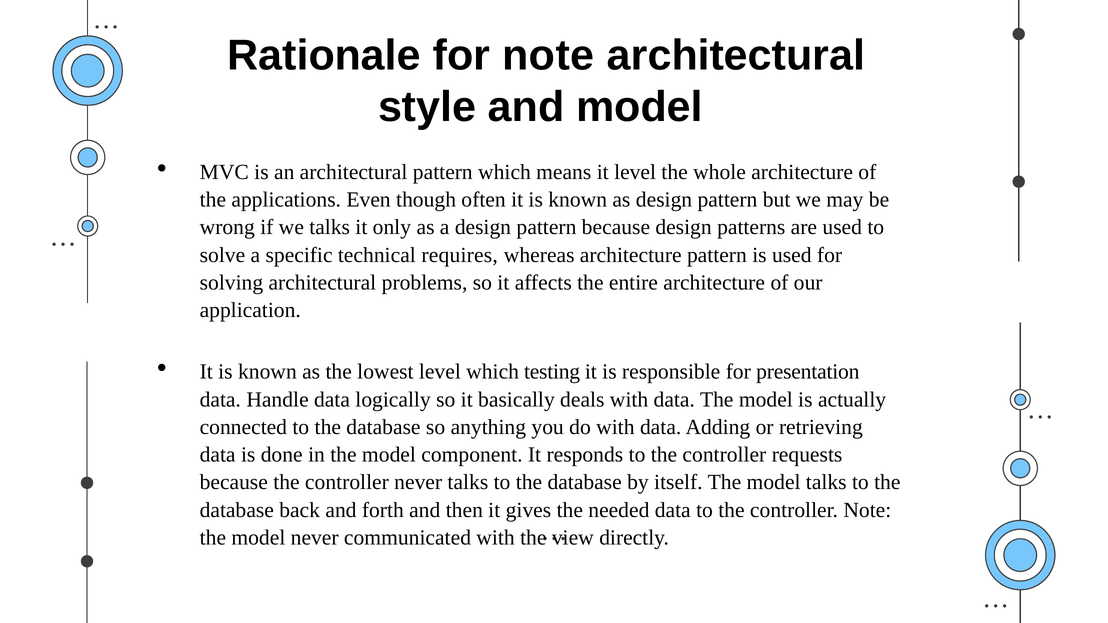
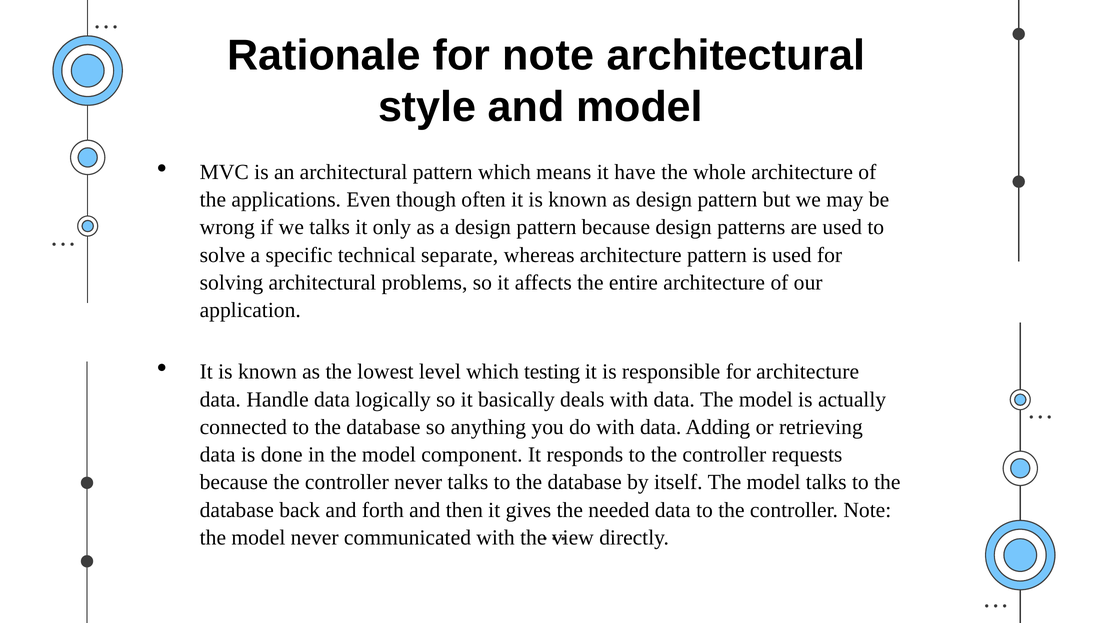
it level: level -> have (635, 172)
requires: requires -> separate (460, 255)
for presentation: presentation -> architecture (808, 372)
